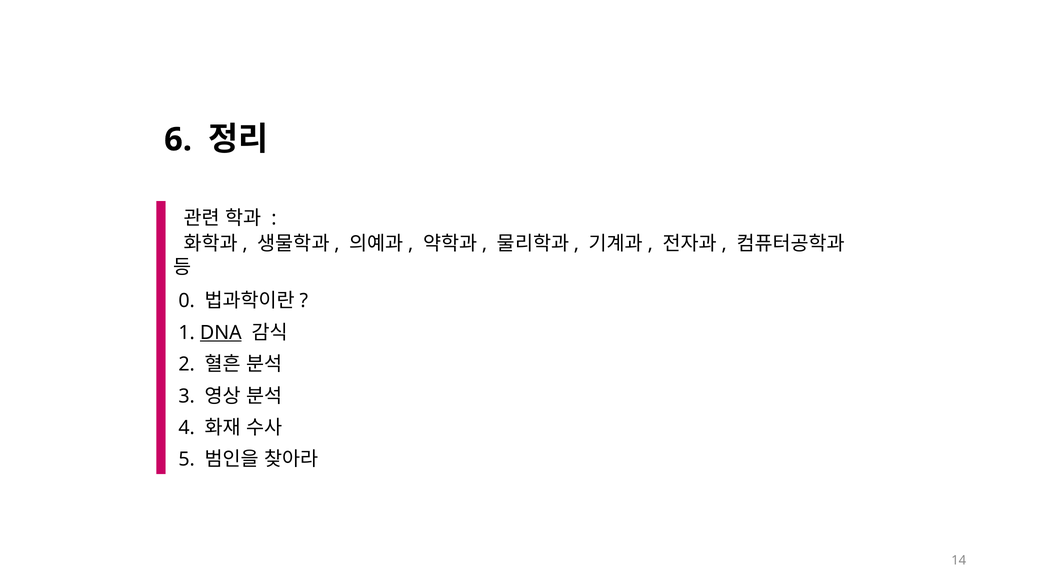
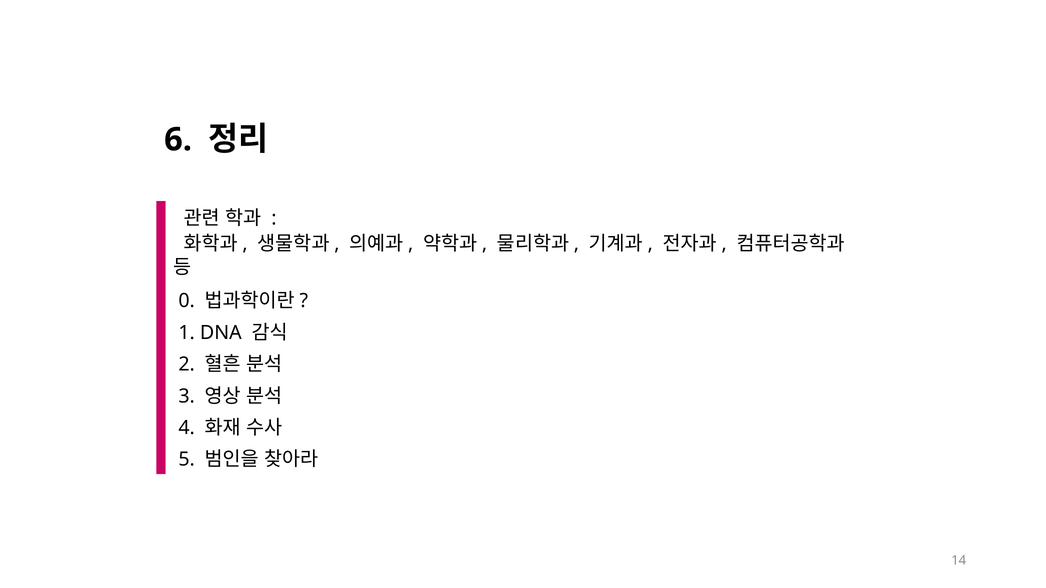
DNA underline: present -> none (221, 333)
